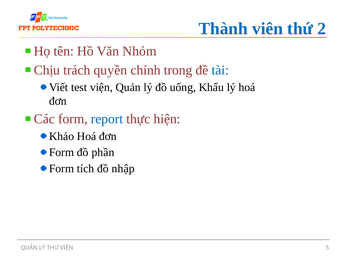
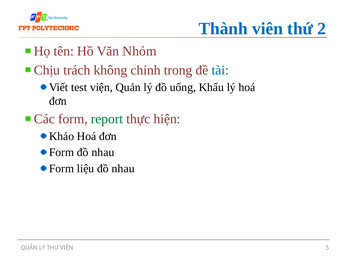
quyền: quyền -> không (110, 70)
report colour: blue -> green (107, 119)
Form đồ phần: phần -> nhau (103, 153)
tích: tích -> liệu (86, 169)
nhập: nhập -> nhau (123, 169)
